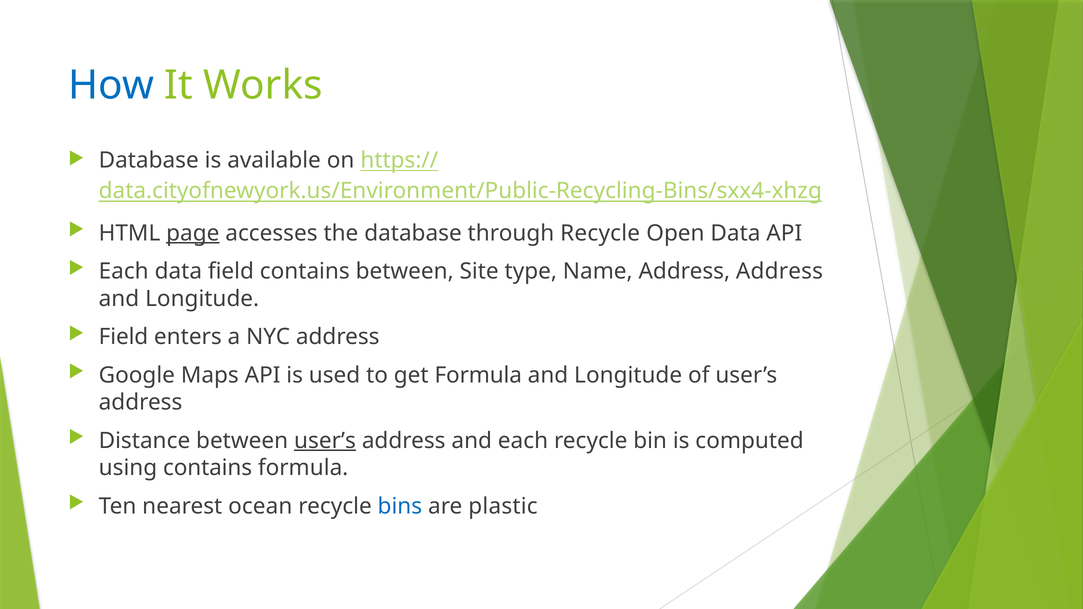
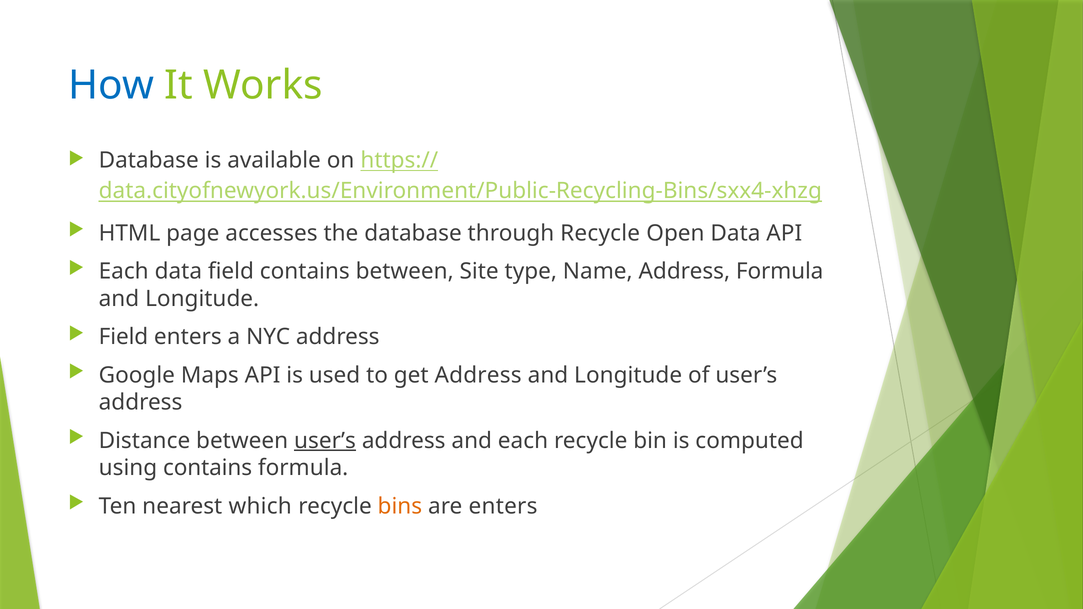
page underline: present -> none (193, 233)
Address Address: Address -> Formula (780, 272)
get Formula: Formula -> Address (478, 375)
ocean: ocean -> which (260, 506)
bins colour: blue -> orange (400, 506)
are plastic: plastic -> enters (503, 506)
